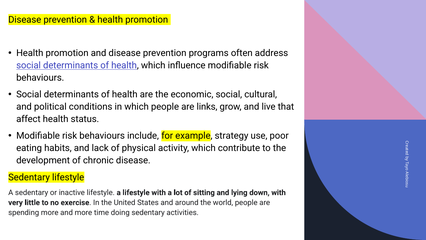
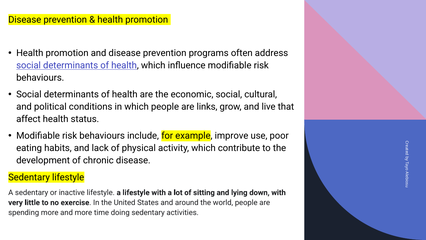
strategy: strategy -> improve (232, 136)
